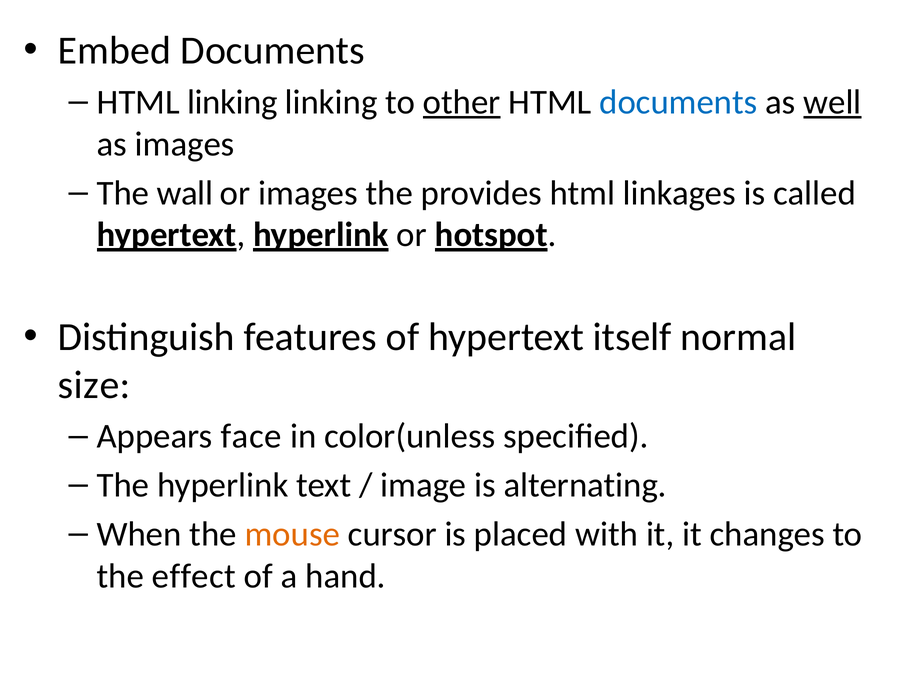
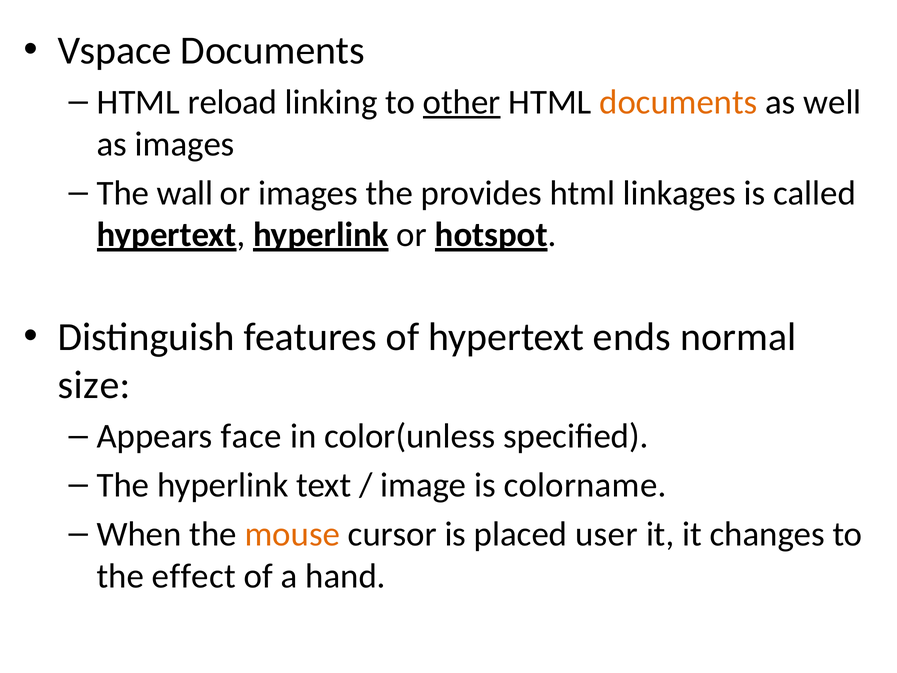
Embed: Embed -> Vspace (115, 51)
HTML linking: linking -> reload (232, 102)
documents colour: blue -> orange (678, 102)
well underline: present -> none (832, 102)
itself: itself -> ends (632, 337)
alternating: alternating -> colorname (585, 485)
with: with -> user (606, 534)
